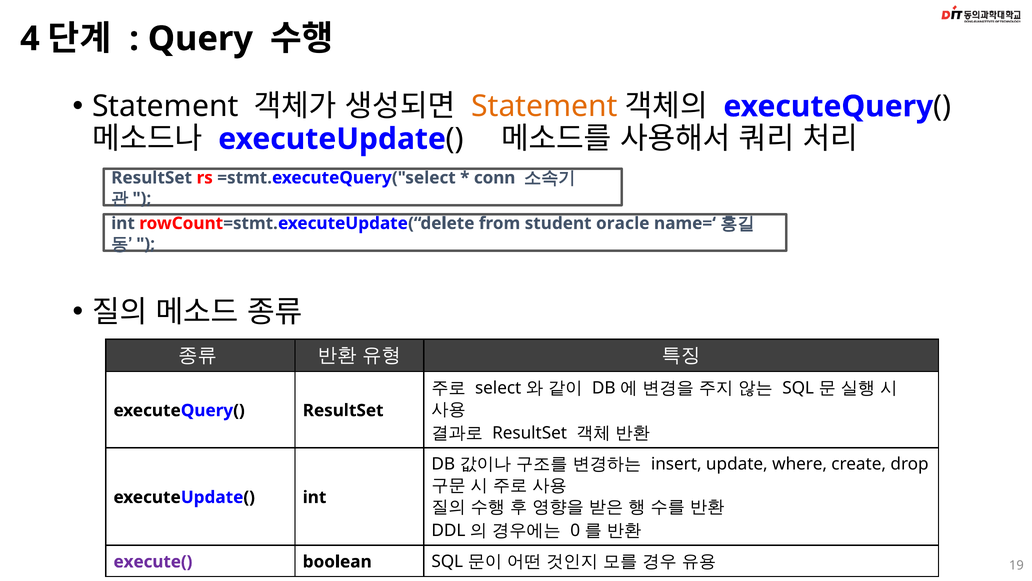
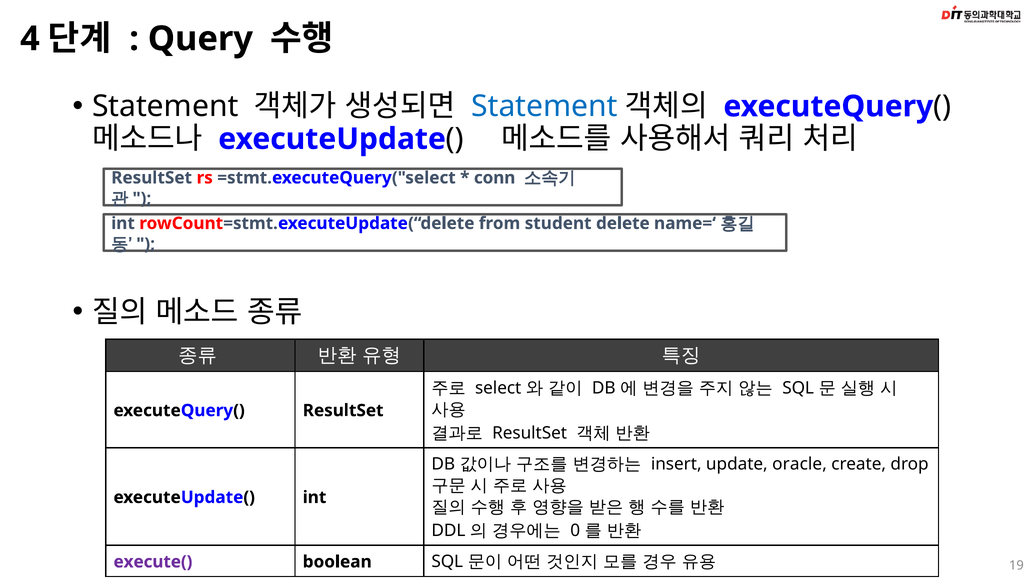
Statement colour: orange -> blue (544, 106)
oracle: oracle -> delete (623, 223)
where: where -> oracle (800, 464)
